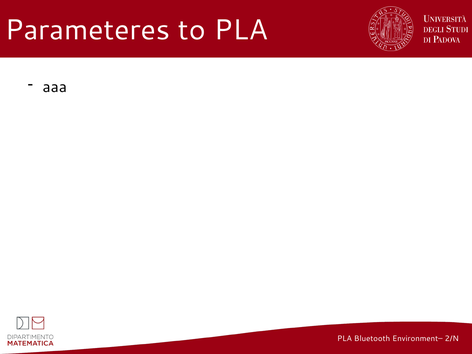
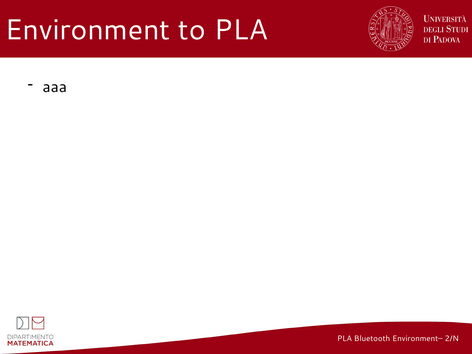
Parameteres: Parameteres -> Environment (87, 30)
